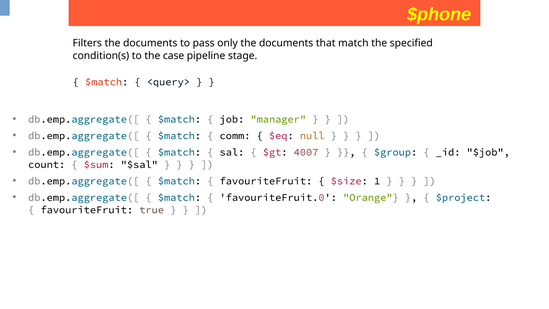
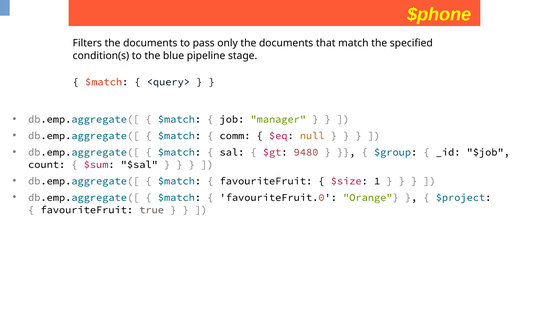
case: case -> blue (174, 56)
4007: 4007 -> 9480 (306, 152)
